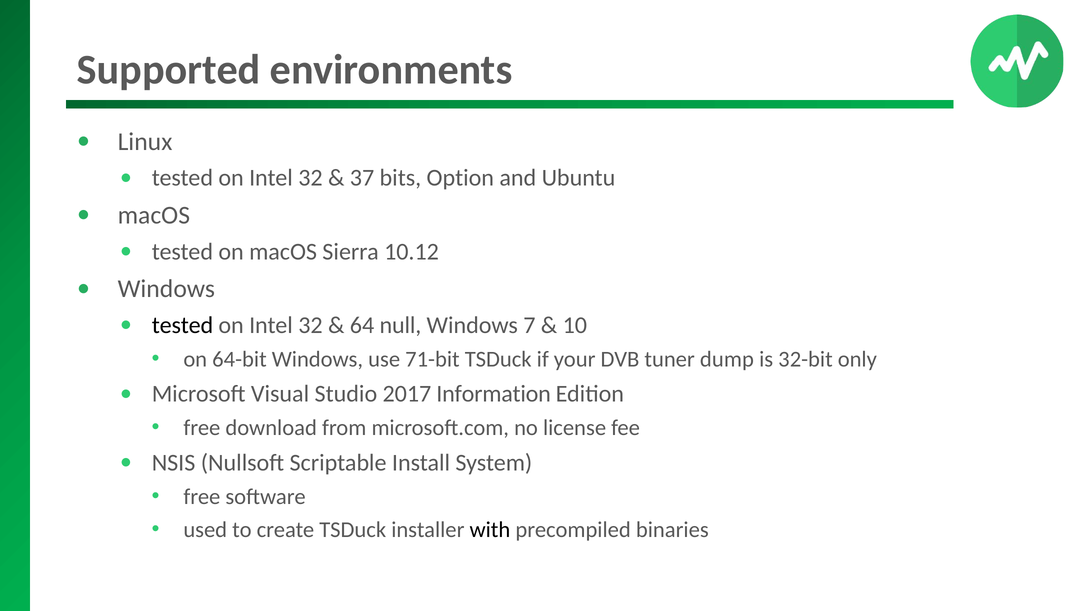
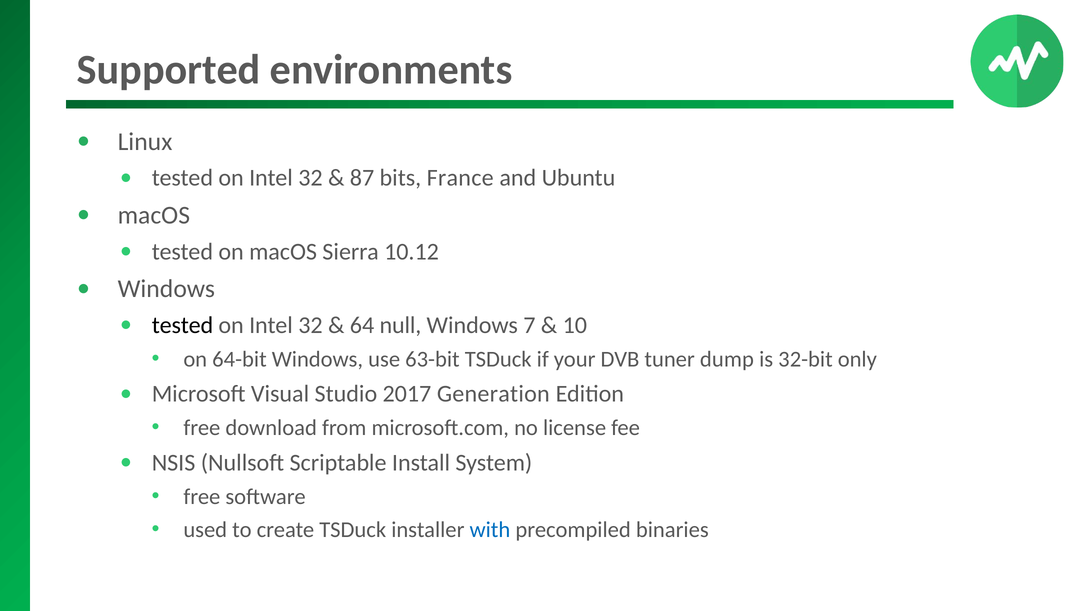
37: 37 -> 87 (362, 178)
Option: Option -> France (460, 178)
71-bit: 71-bit -> 63-bit (432, 359)
Information: Information -> Generation (493, 394)
with colour: black -> blue (490, 530)
